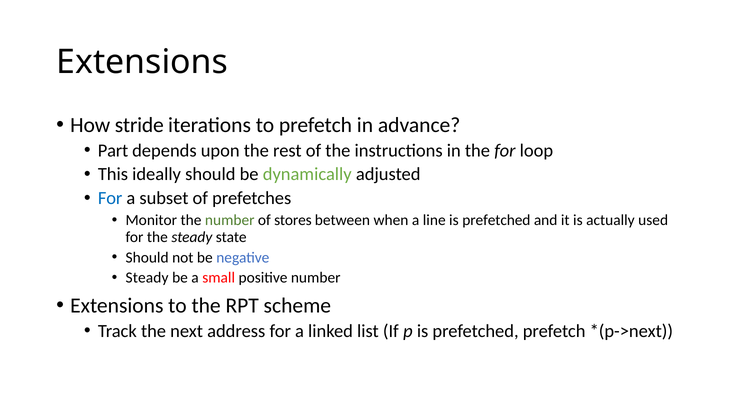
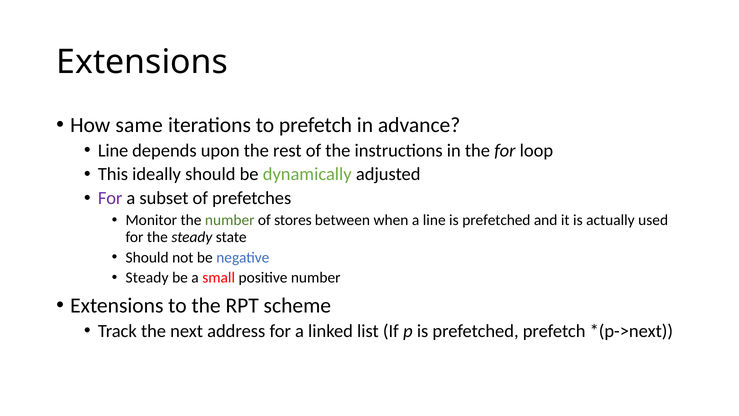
stride: stride -> same (139, 125)
Part: Part -> Line (113, 150)
For colour: blue -> purple (110, 198)
